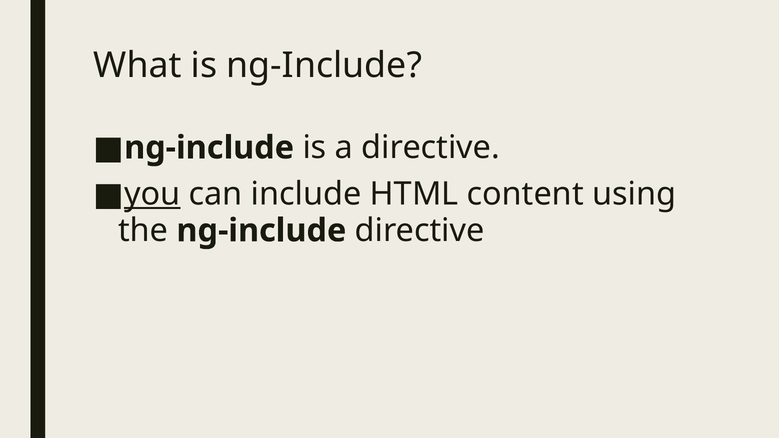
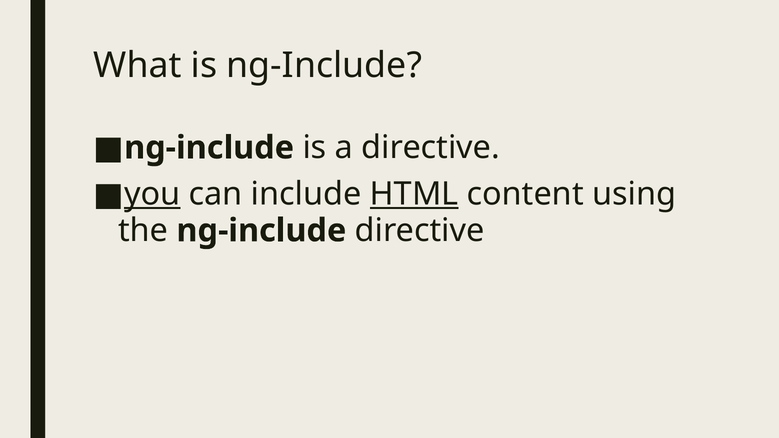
HTML underline: none -> present (414, 194)
